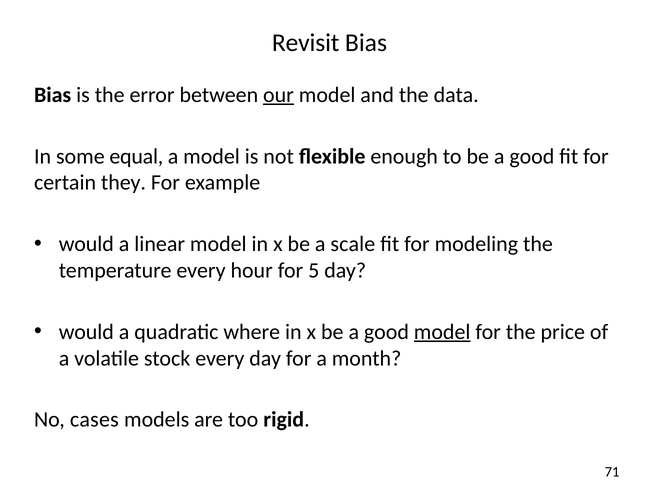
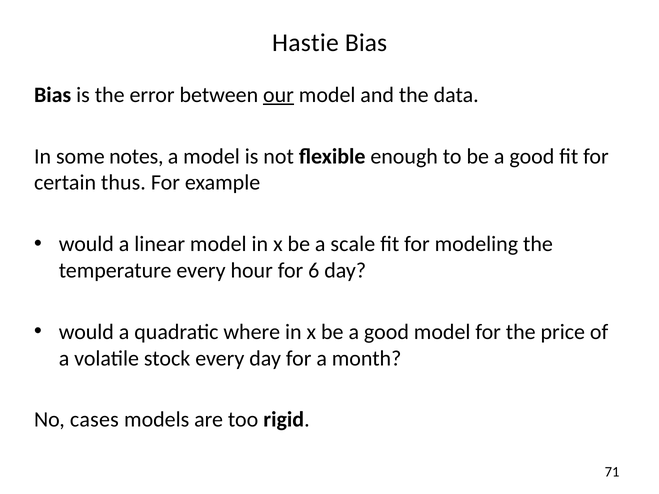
Revisit: Revisit -> Hastie (305, 43)
equal: equal -> notes (136, 156)
they: they -> thus (123, 183)
5: 5 -> 6 (314, 271)
model underline: present -> none (442, 332)
